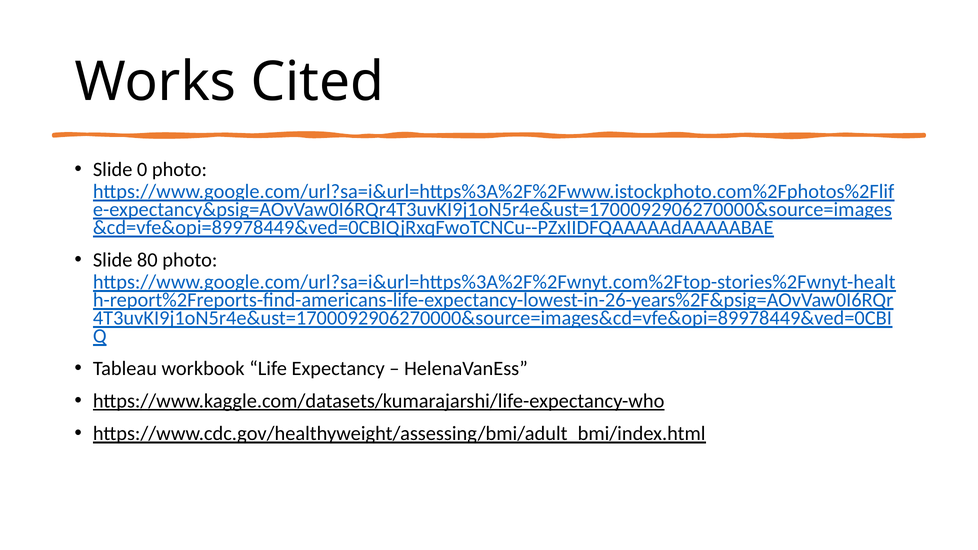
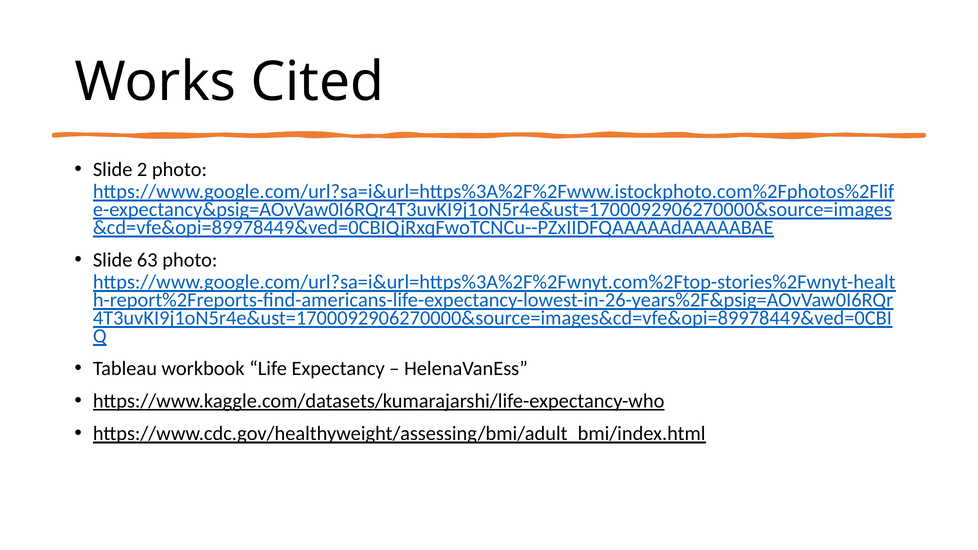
0: 0 -> 2 (142, 169)
80: 80 -> 63 (147, 260)
